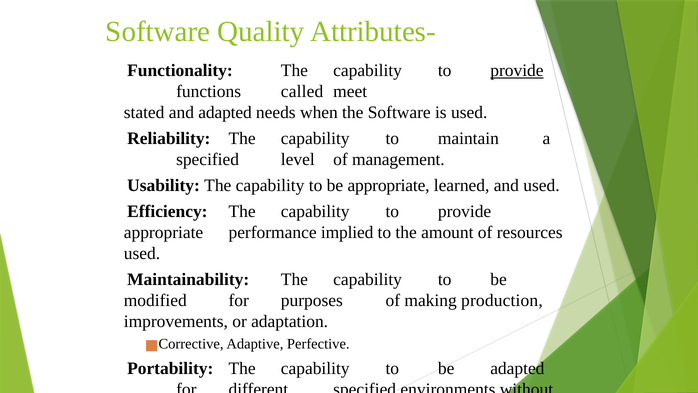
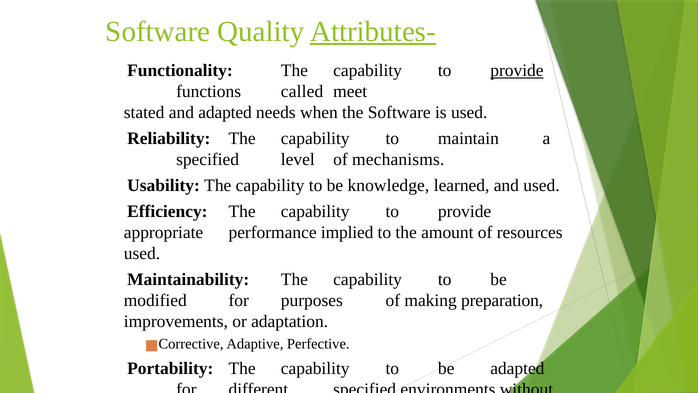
Attributes- underline: none -> present (373, 32)
management: management -> mechanisms (398, 159)
be appropriate: appropriate -> knowledge (388, 185)
production: production -> preparation (502, 300)
